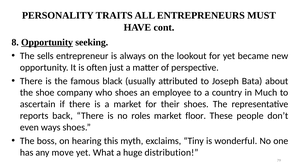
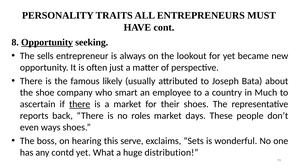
black: black -> likely (112, 81)
who shoes: shoes -> smart (126, 92)
there underline: none -> present (80, 104)
floor: floor -> days (196, 116)
myth: myth -> serve (132, 141)
Tiny: Tiny -> Sets (194, 141)
move: move -> contd (63, 152)
